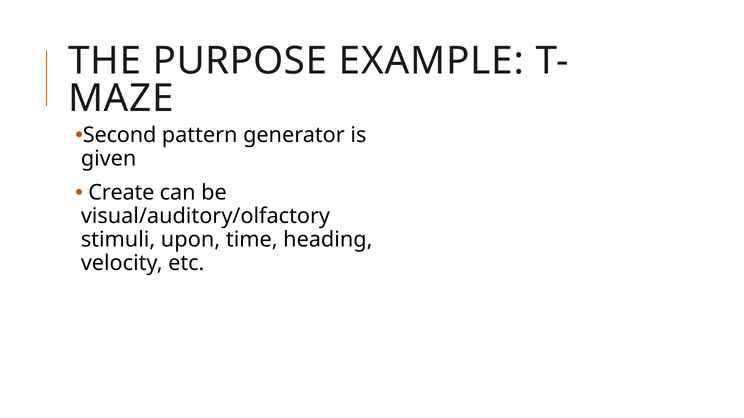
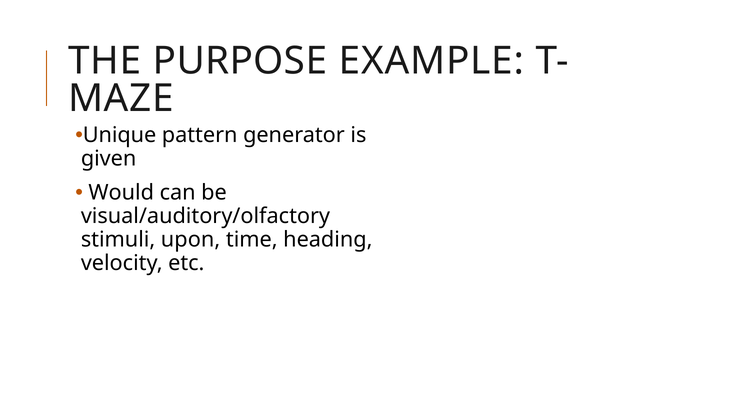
Second: Second -> Unique (120, 135)
Create: Create -> Would (121, 193)
